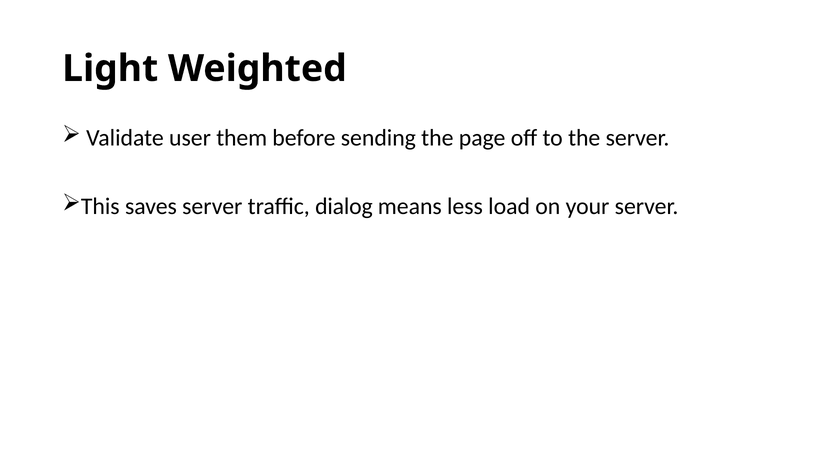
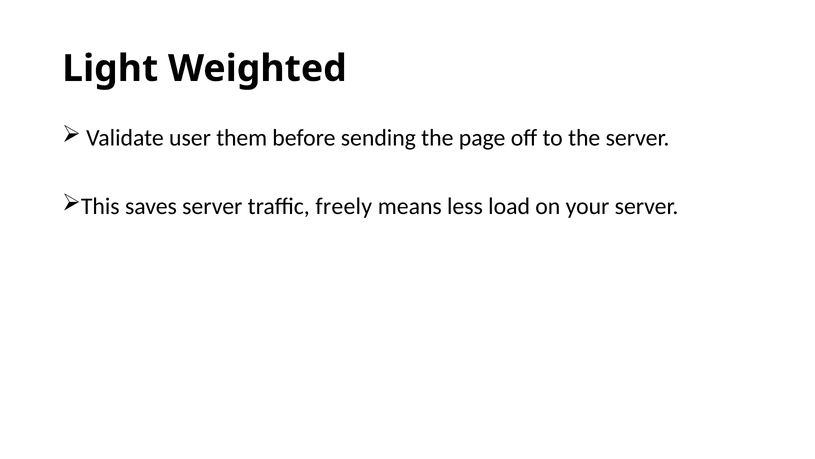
dialog: dialog -> freely (344, 206)
